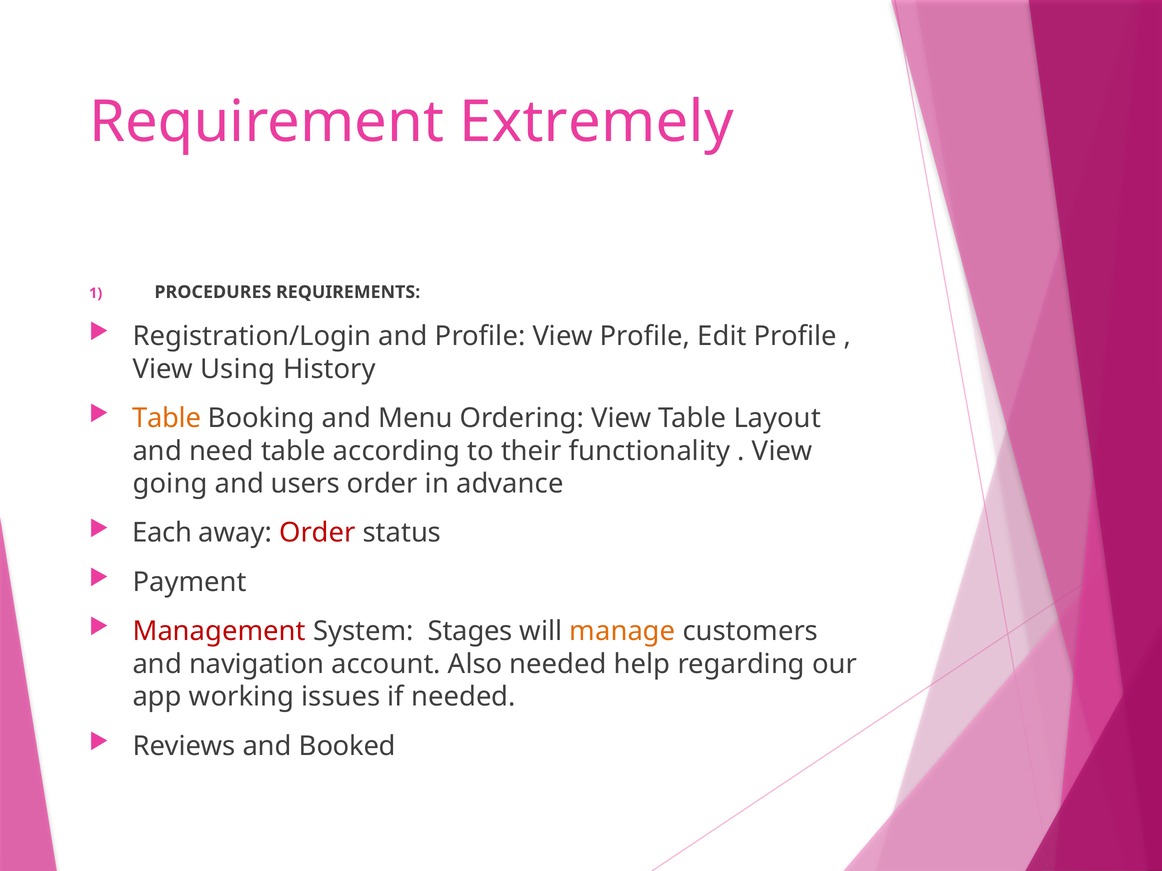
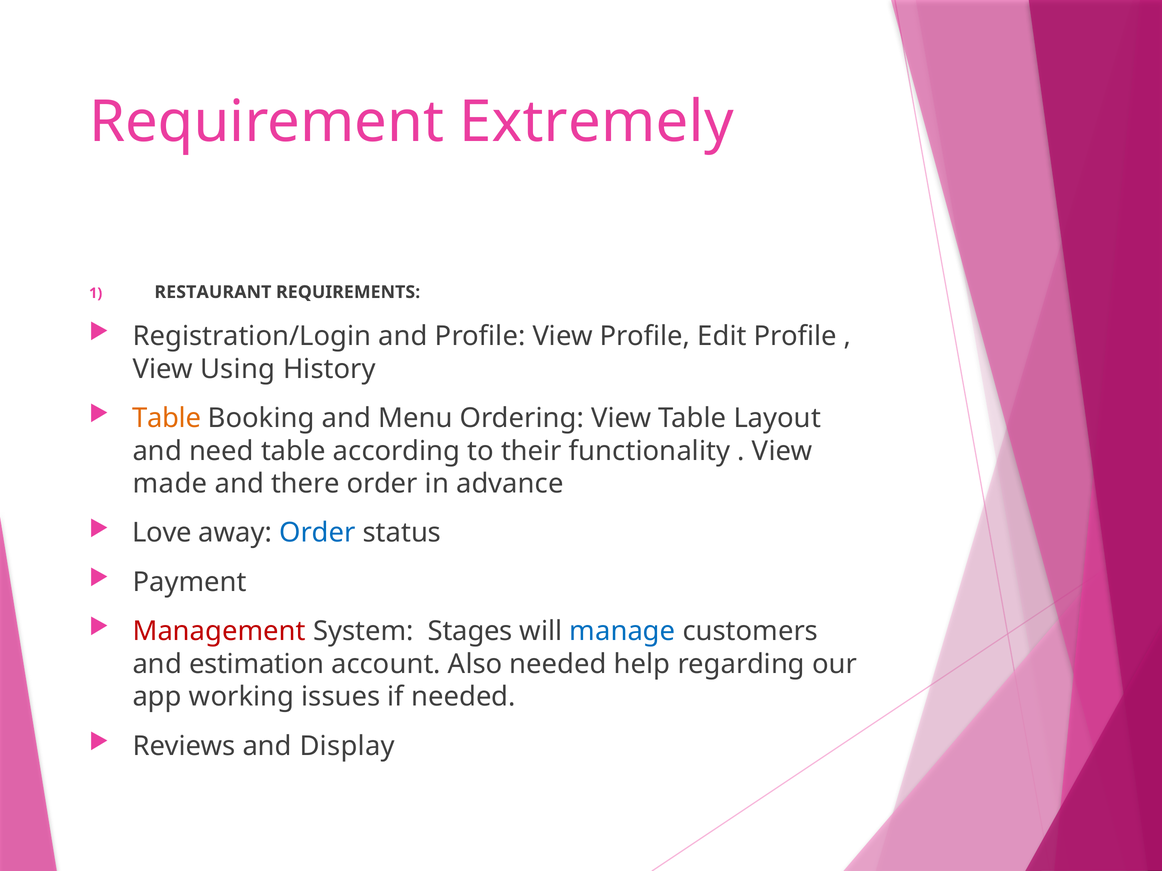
PROCEDURES: PROCEDURES -> RESTAURANT (213, 292)
going: going -> made (170, 484)
users: users -> there (305, 484)
Each: Each -> Love (162, 533)
Order colour: red -> blue (317, 533)
manage colour: orange -> blue (622, 631)
navigation: navigation -> estimation (257, 664)
Booked: Booked -> Display (347, 746)
